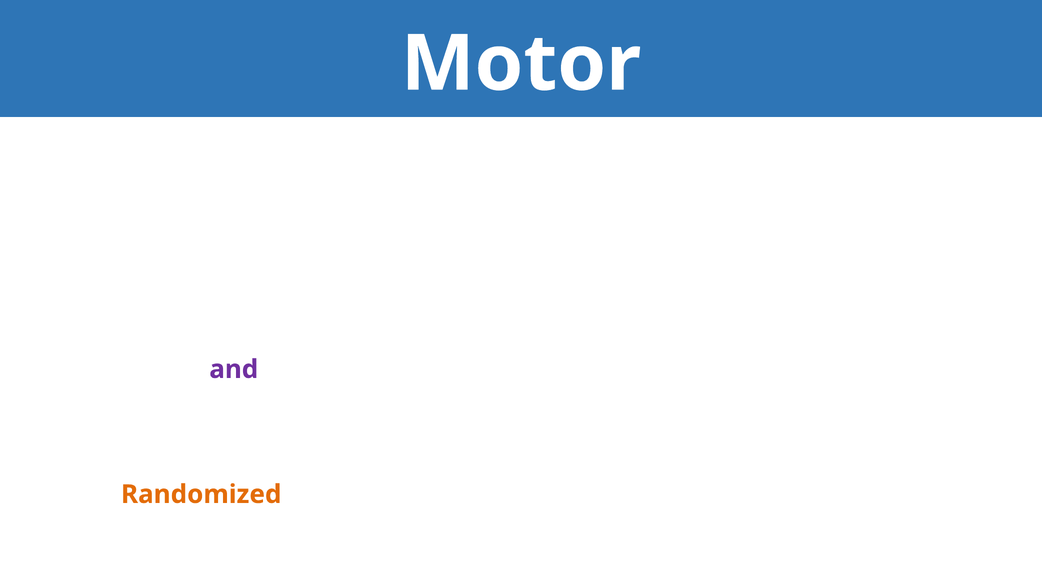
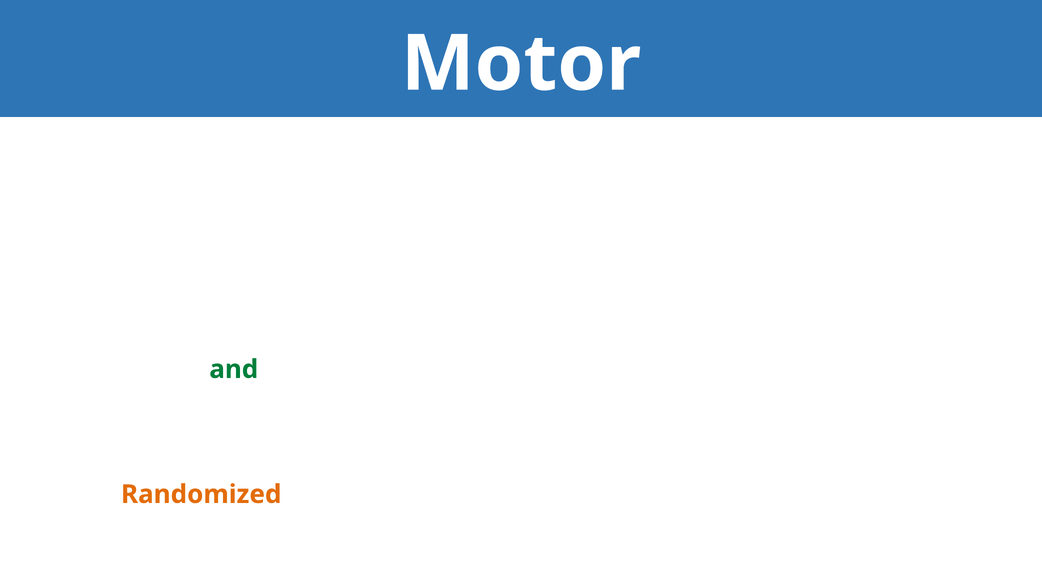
and colour: purple -> green (234, 369)
